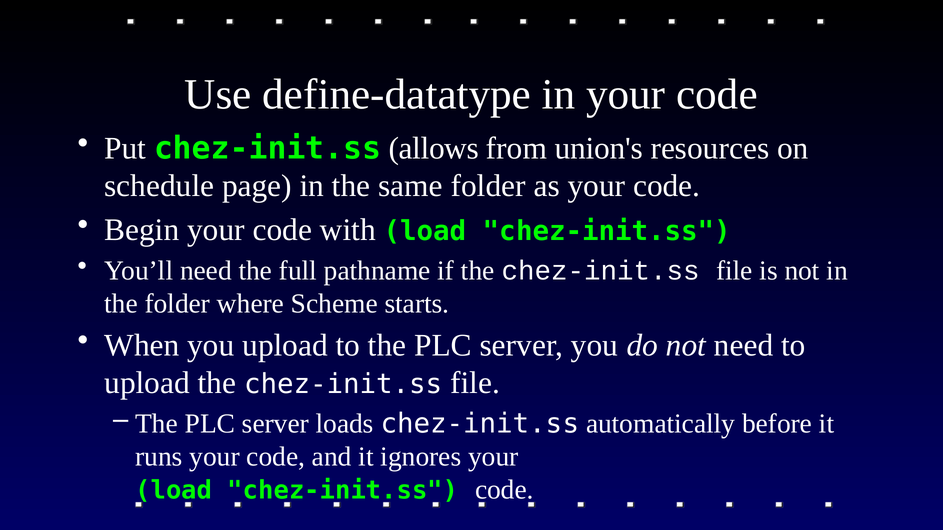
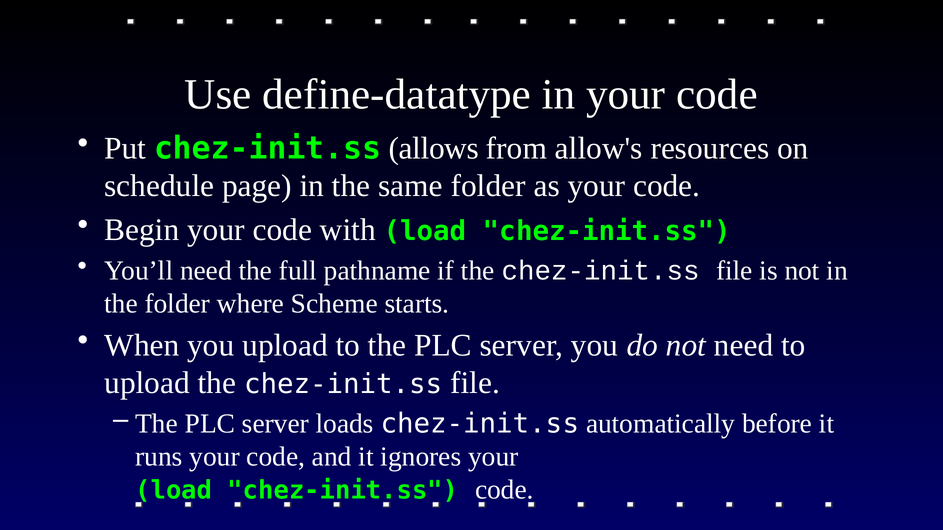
union's: union's -> allow's (599, 148)
